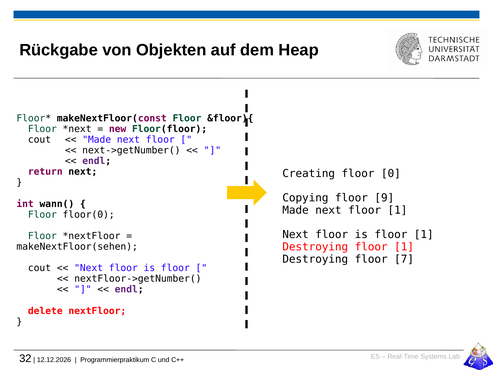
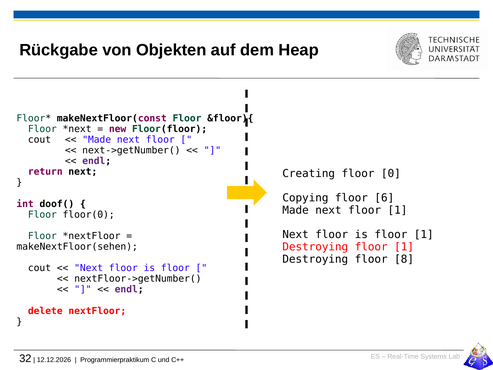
9: 9 -> 6 (384, 198)
wann(: wann( -> doof( (57, 204)
7: 7 -> 8 (404, 259)
